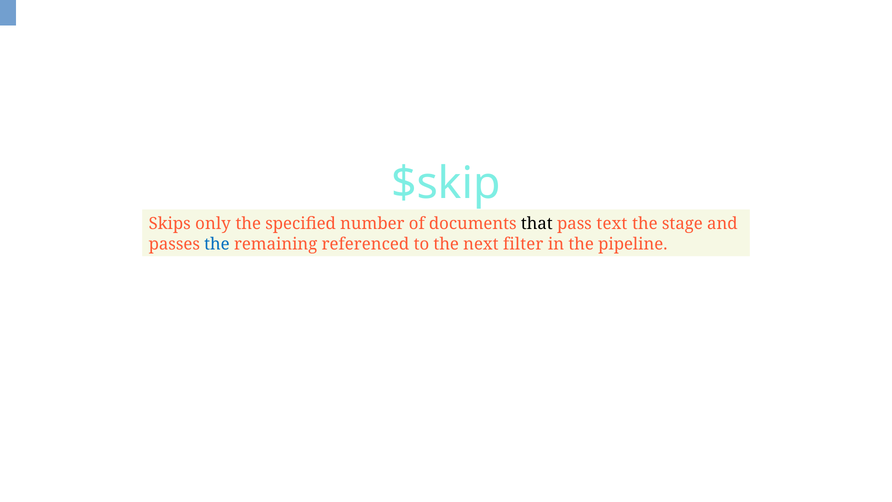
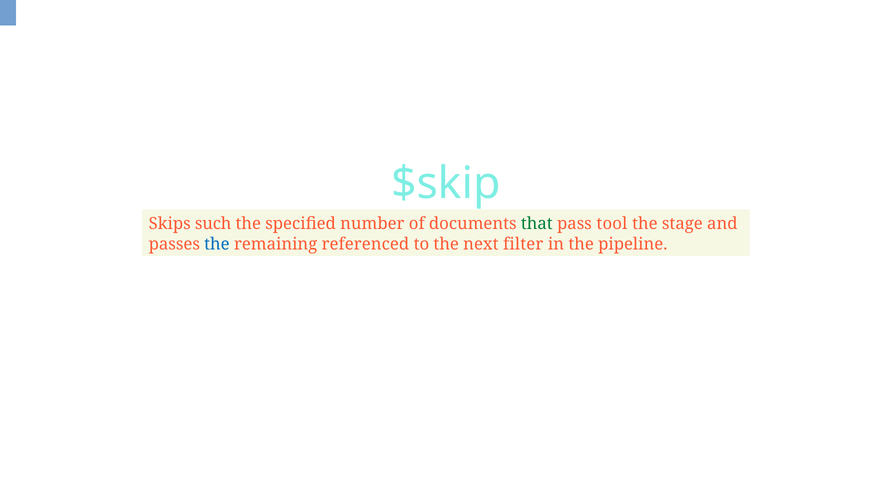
only: only -> such (213, 224)
that colour: black -> green (537, 224)
text: text -> tool (612, 224)
